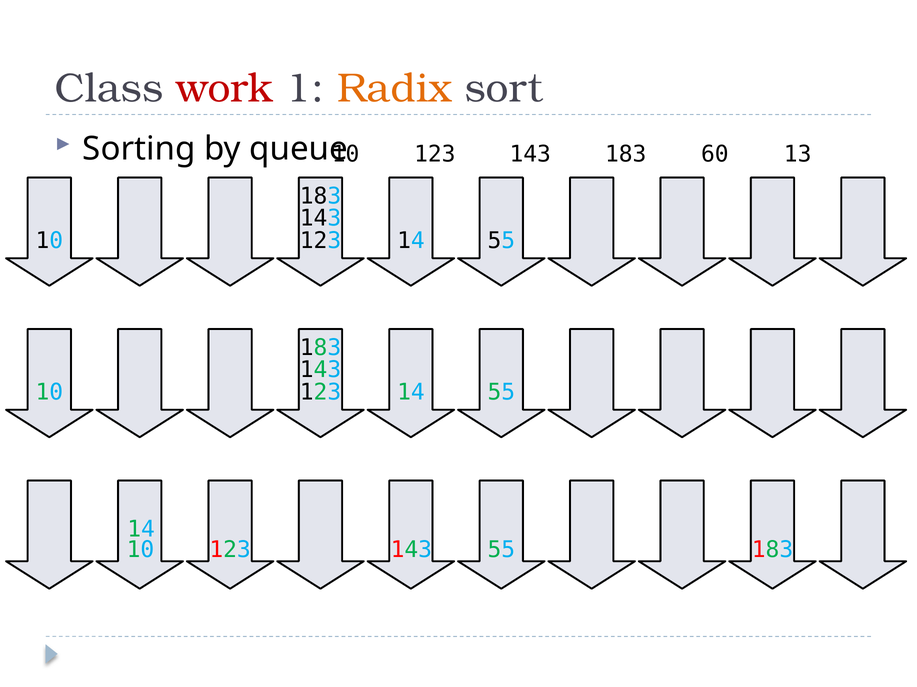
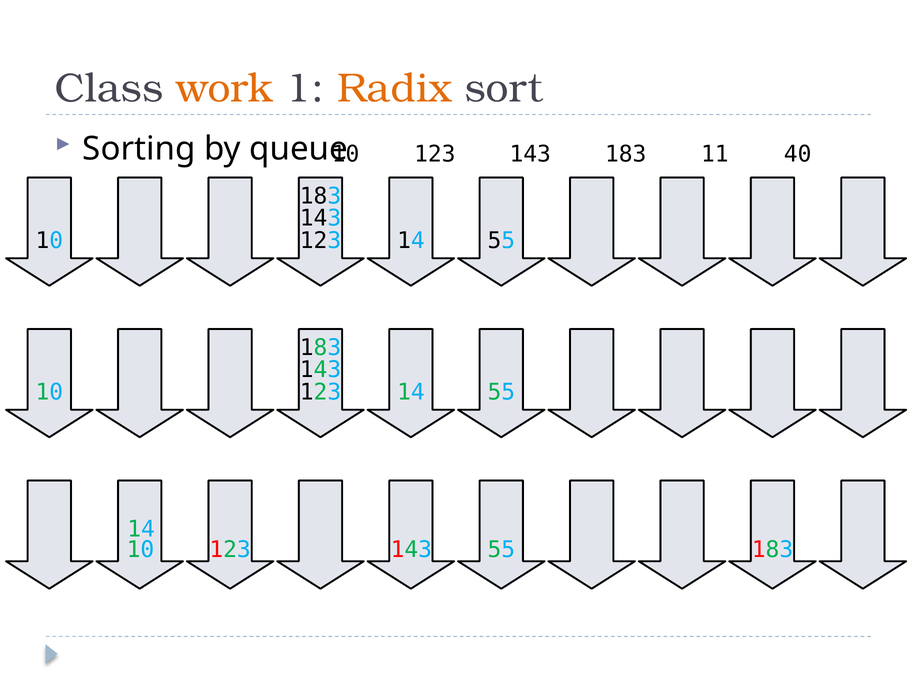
work colour: red -> orange (225, 88)
60: 60 -> 11 (715, 154)
13: 13 -> 40 (798, 154)
